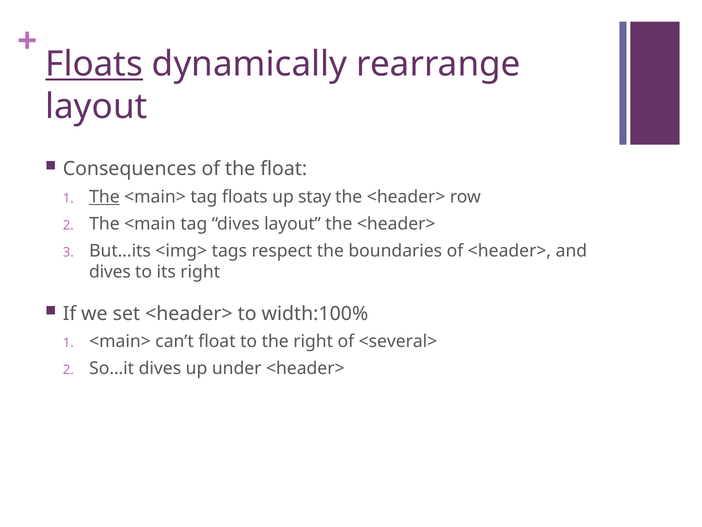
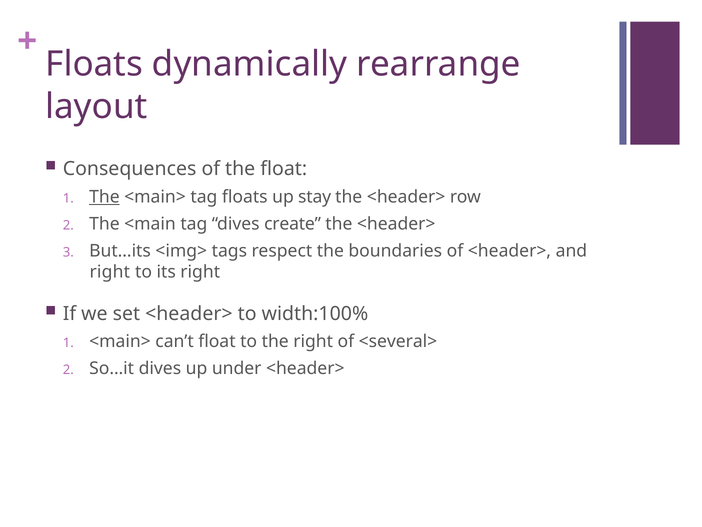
Floats underline: present -> none (94, 64)
dives layout: layout -> create (293, 224)
dives: dives -> right (110, 272)
